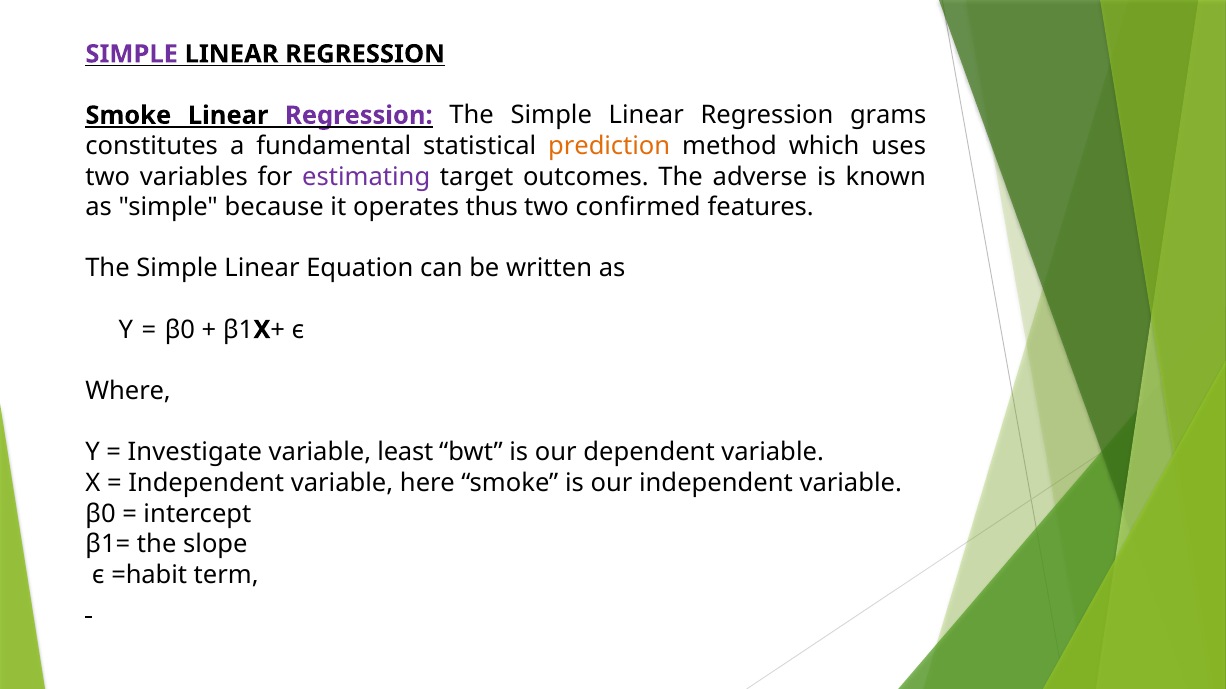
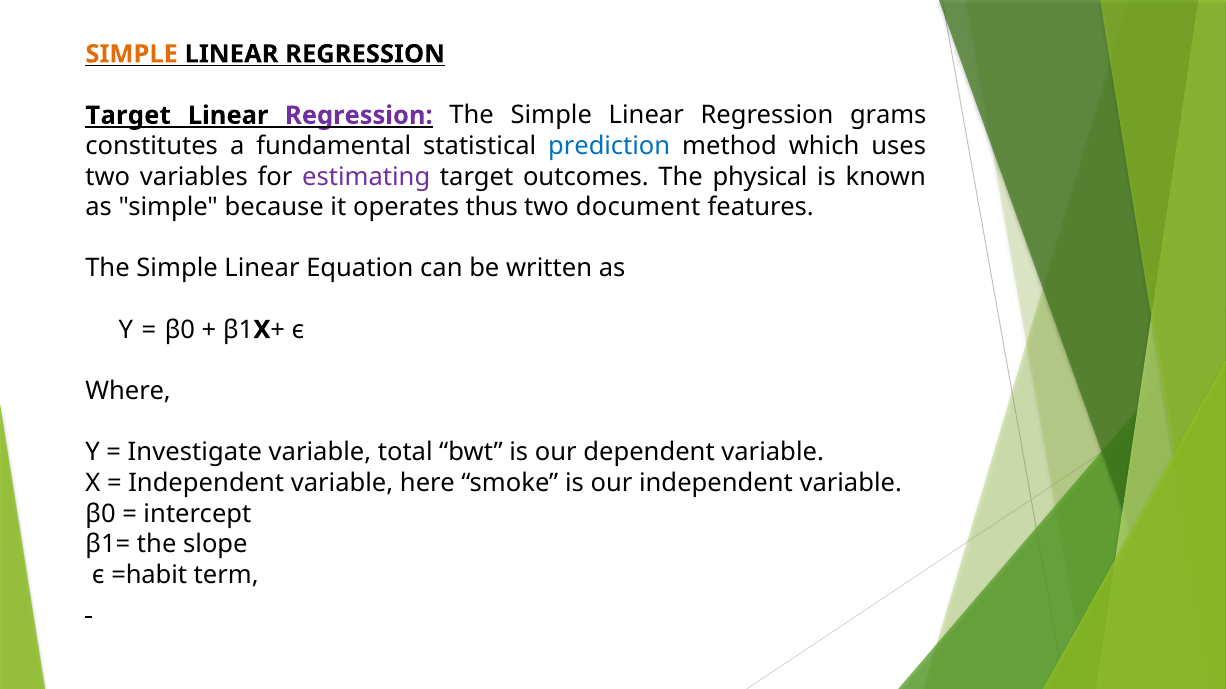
SIMPLE colour: purple -> orange (132, 54)
Smoke: Smoke -> Target (128, 115)
prediction colour: orange -> blue (609, 146)
adverse: adverse -> physical (760, 177)
confirmed: confirmed -> document (638, 207)
least: least -> total (405, 453)
